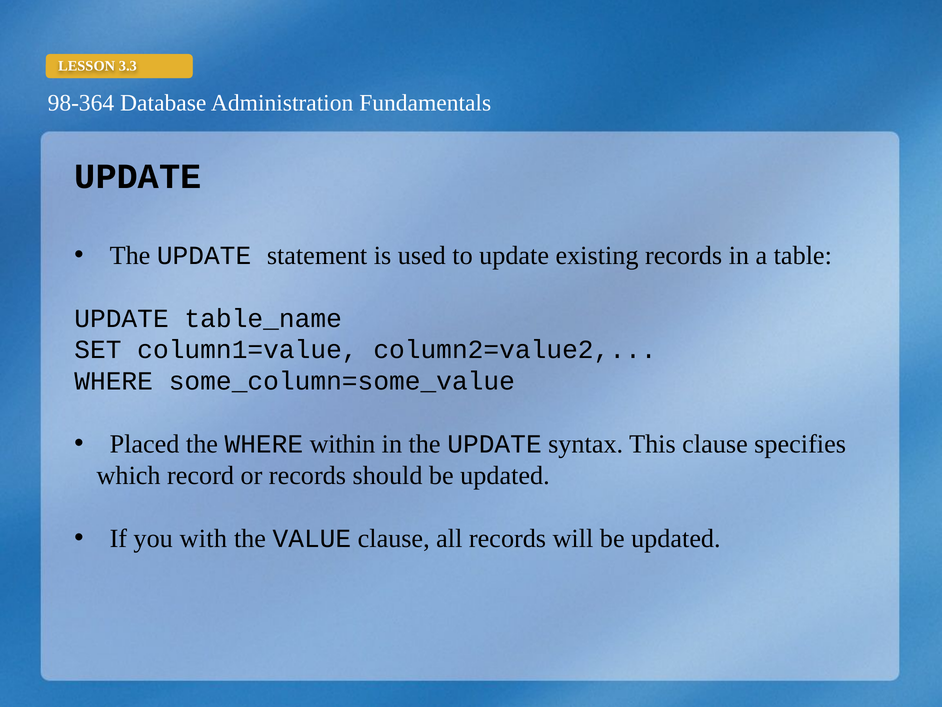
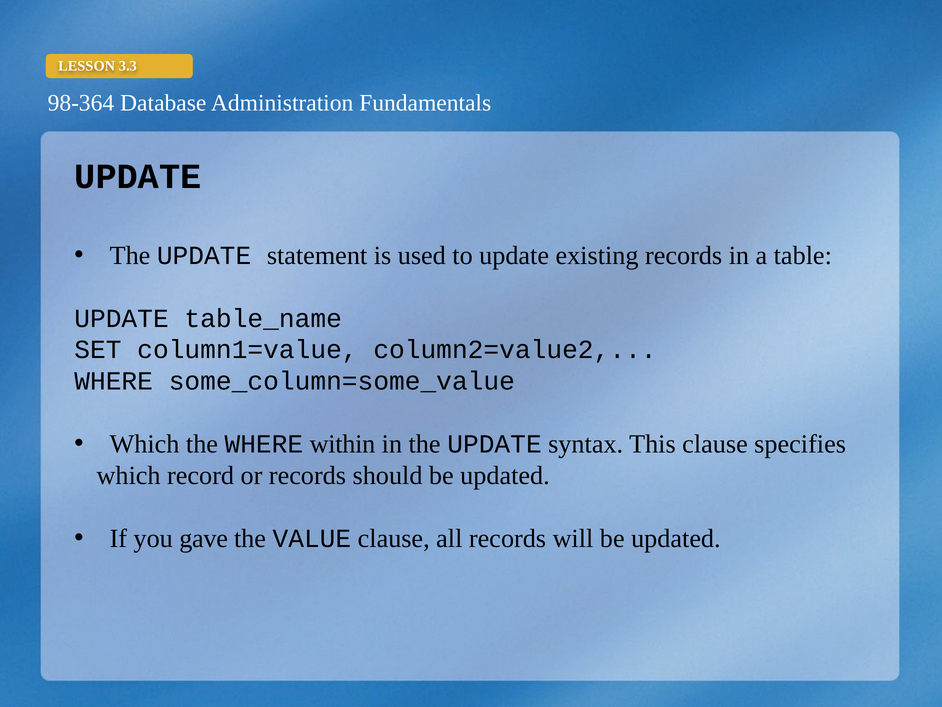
Placed: Placed -> Which (145, 444)
with: with -> gave (204, 538)
